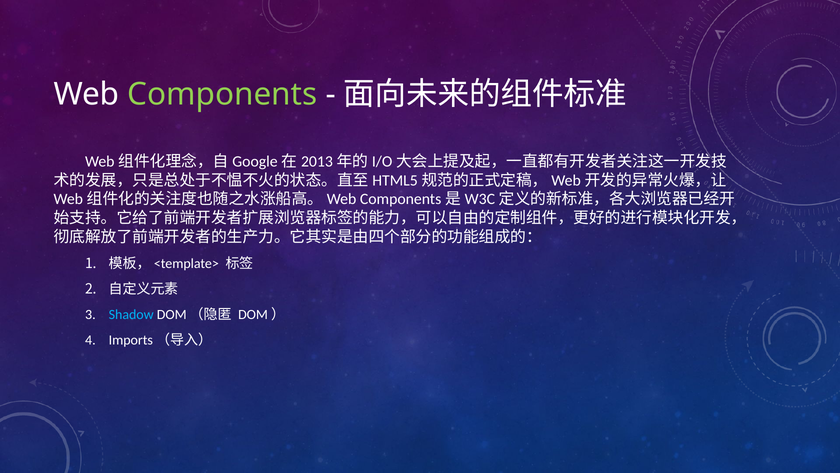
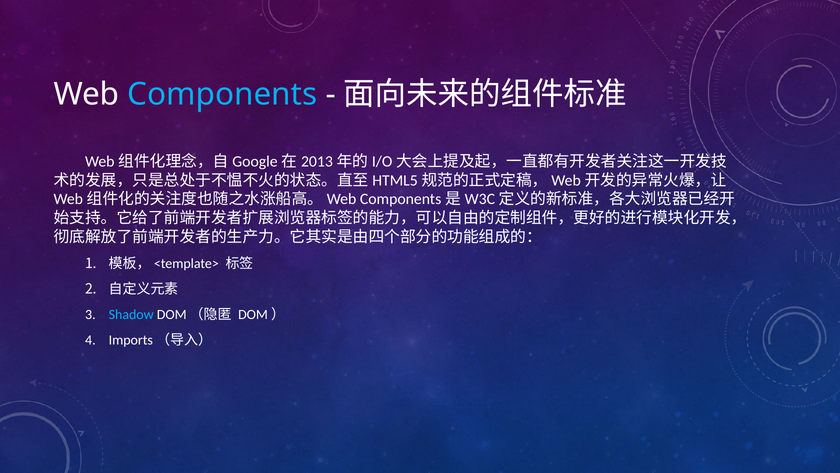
Components colour: light green -> light blue (222, 94)
